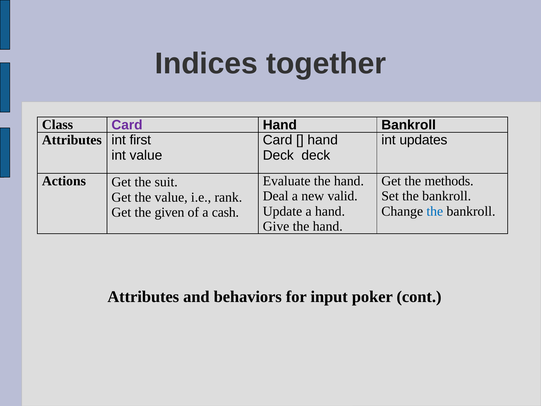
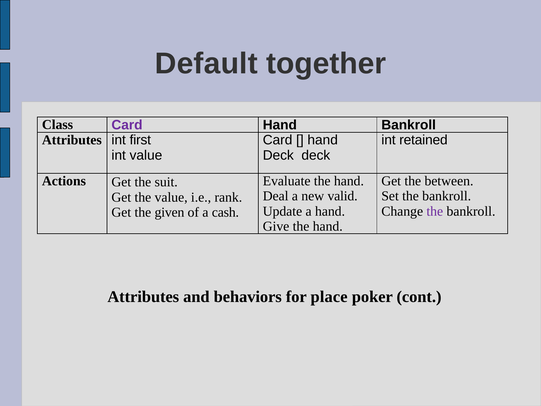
Indices: Indices -> Default (206, 64)
updates: updates -> retained (423, 140)
methods: methods -> between (449, 181)
the colour: blue -> purple (435, 211)
input: input -> place (329, 297)
